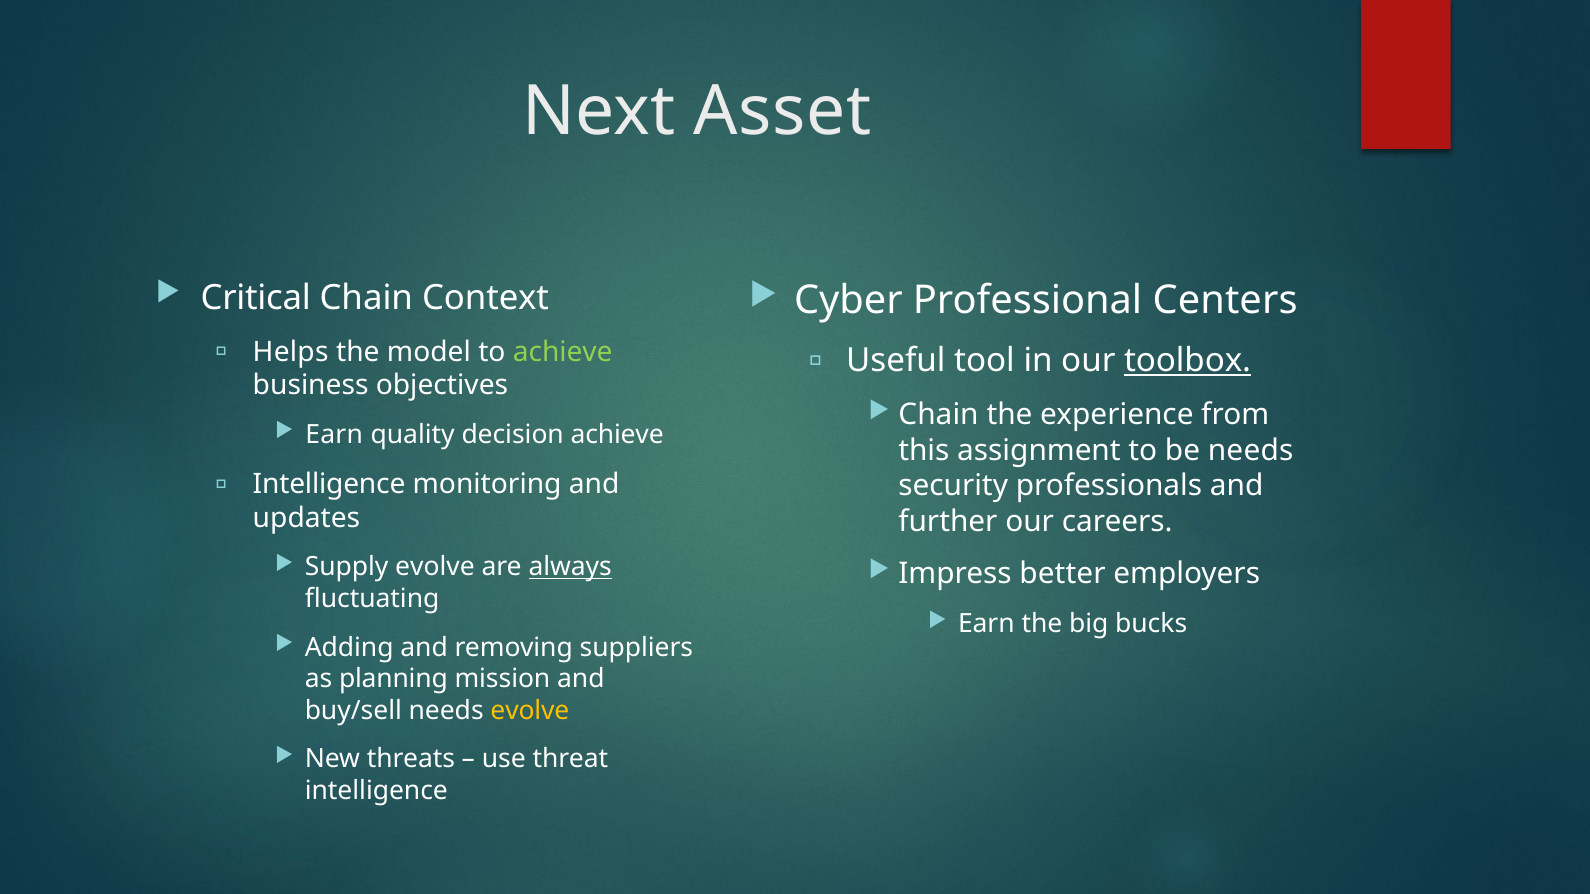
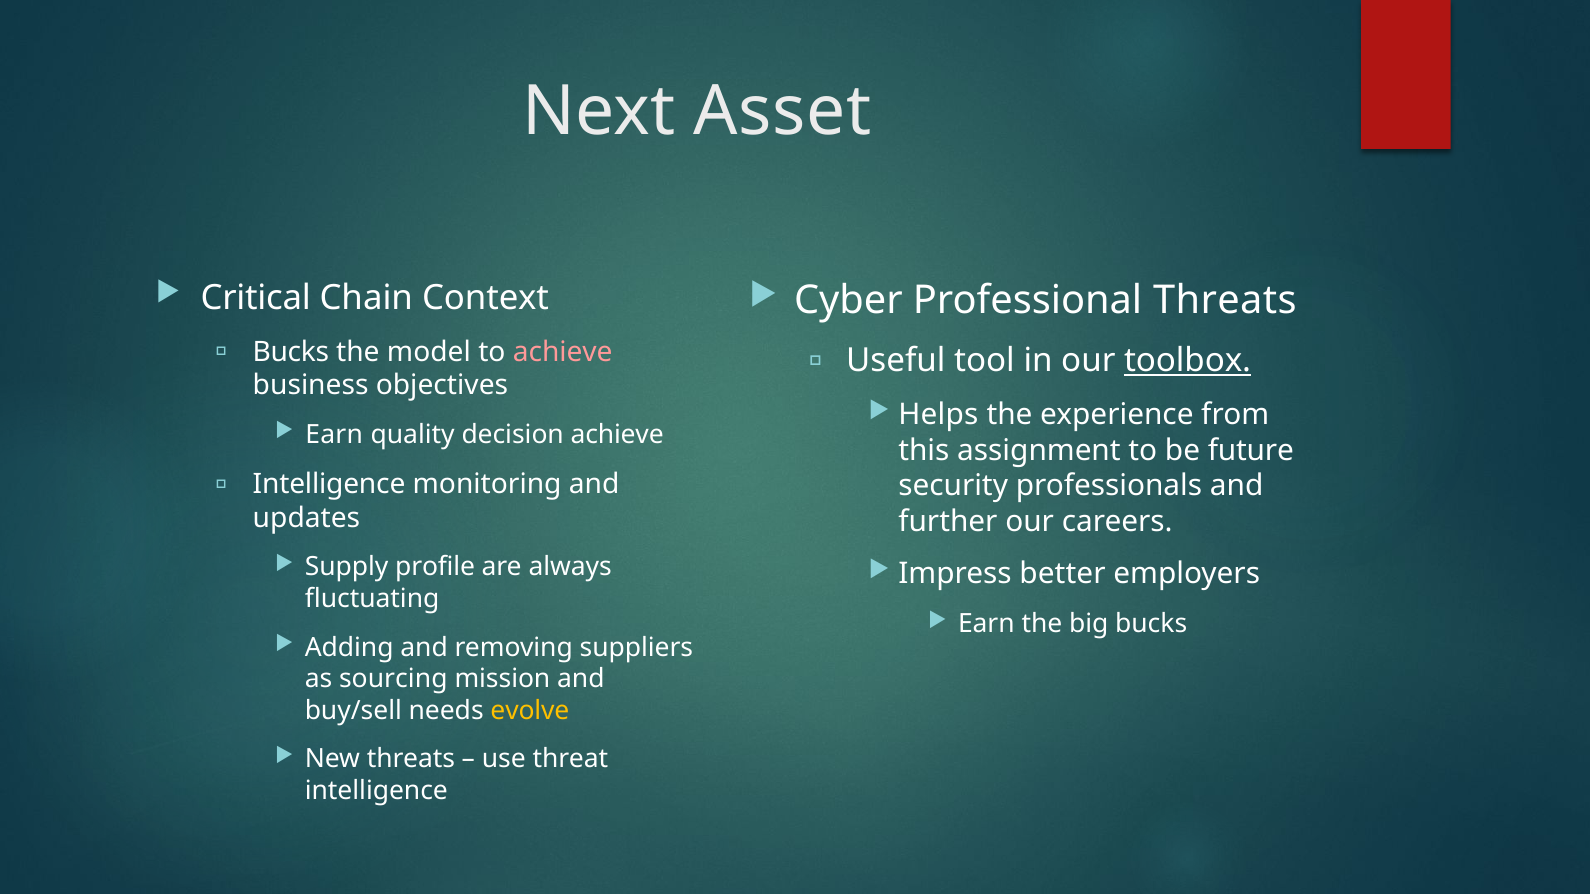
Professional Centers: Centers -> Threats (1225, 301)
Helps: Helps -> Bucks (291, 352)
achieve colour: light green -> pink (563, 352)
Chain: Chain -> Helps (938, 415)
be needs: needs -> future (1251, 450)
Supply evolve: evolve -> profile (435, 567)
always underline: present -> none (570, 567)
planning: planning -> sourcing (393, 679)
